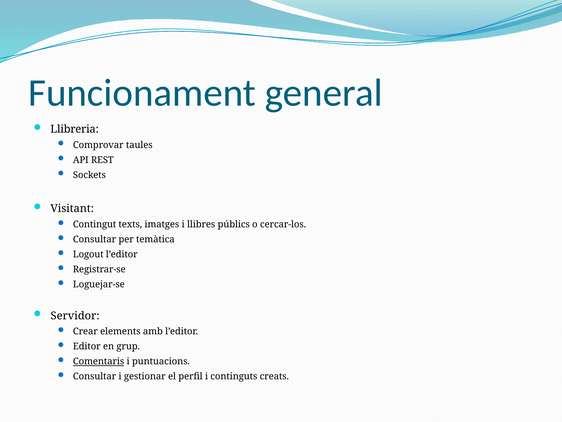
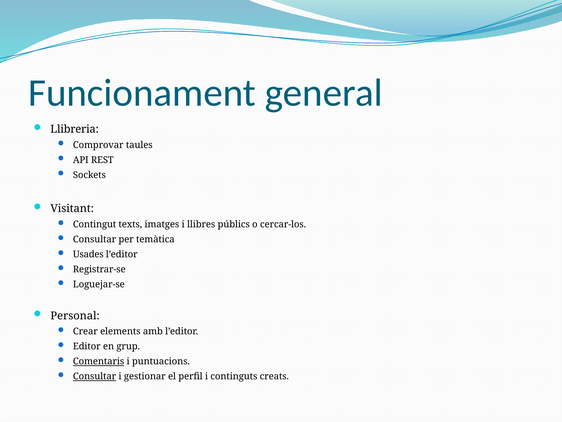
Logout: Logout -> Usades (88, 254)
Servidor: Servidor -> Personal (75, 315)
Consultar underline: none -> present (95, 376)
